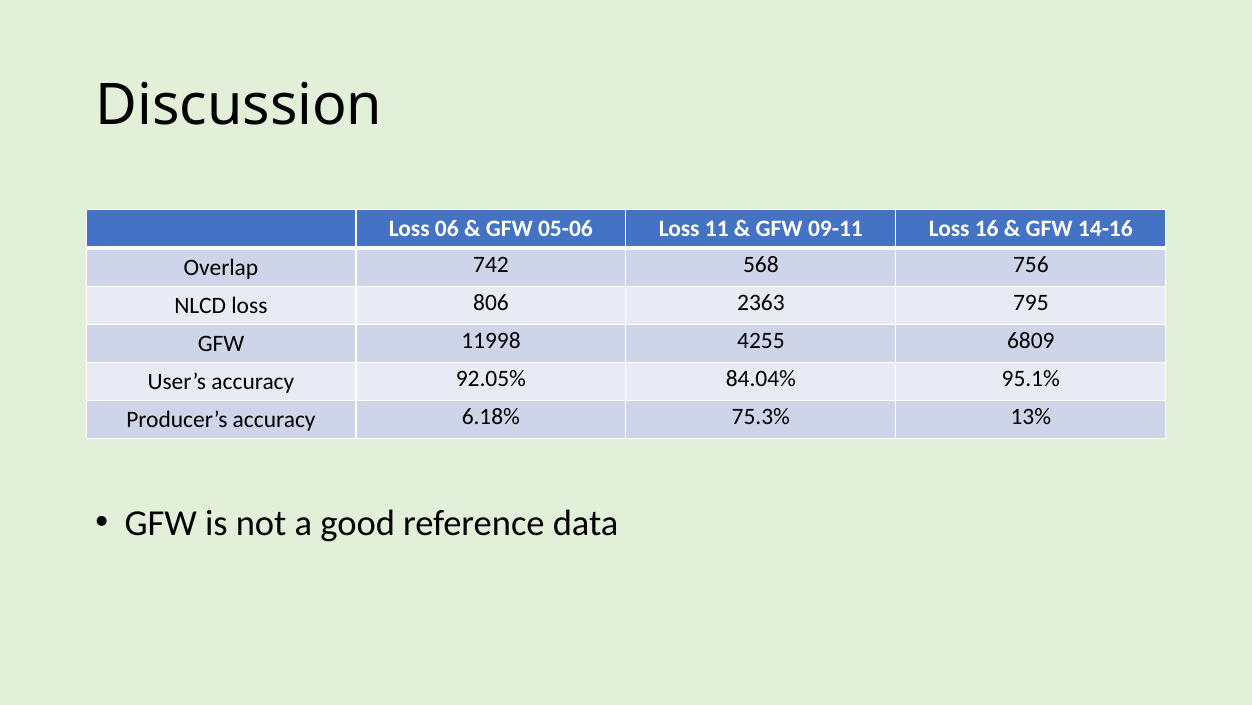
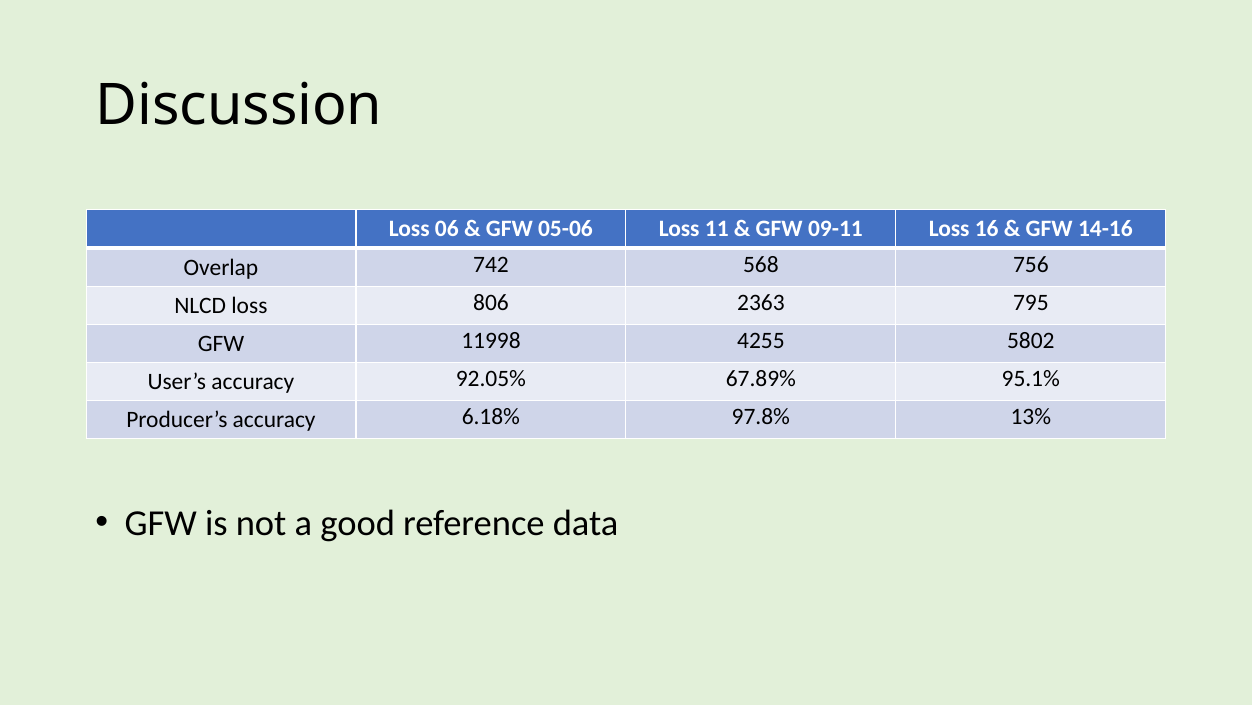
6809: 6809 -> 5802 (1031, 340)
84.04%: 84.04% -> 67.89% (761, 379)
75.3%: 75.3% -> 97.8% (761, 417)
